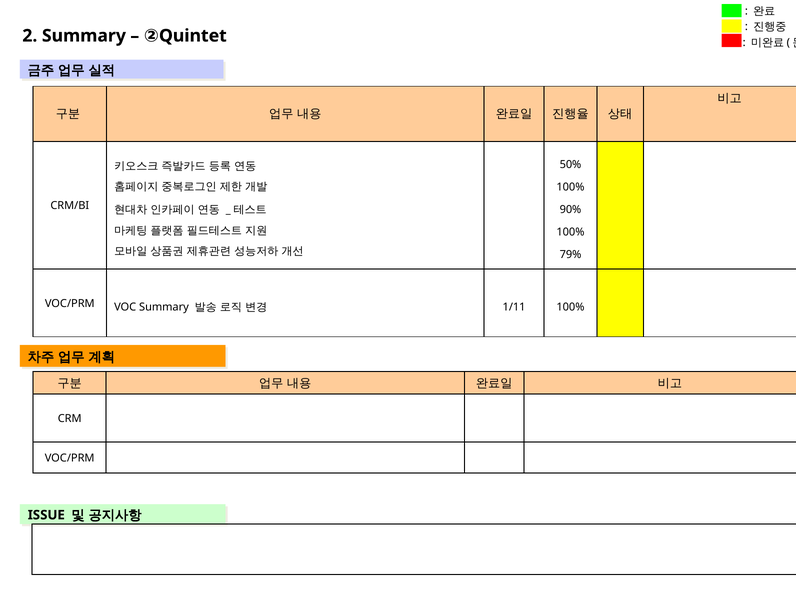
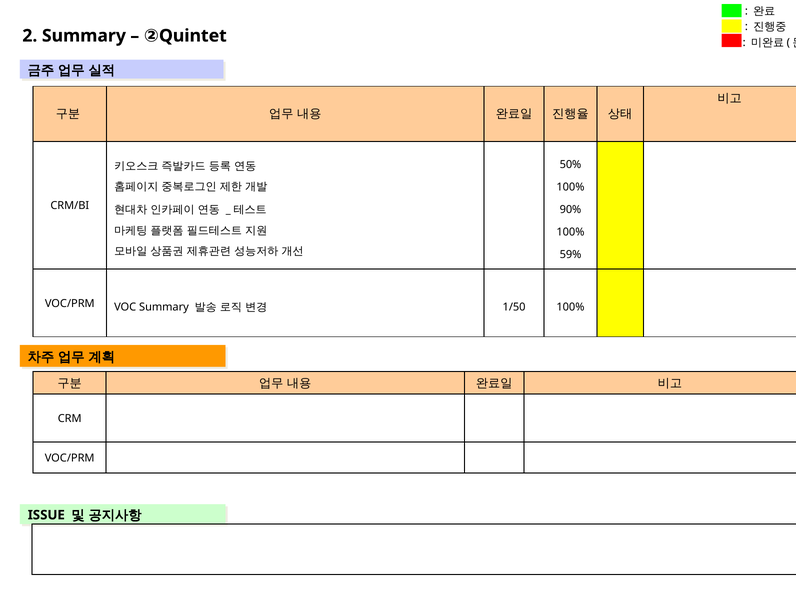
79%: 79% -> 59% (571, 255)
1/11: 1/11 -> 1/50 (514, 307)
